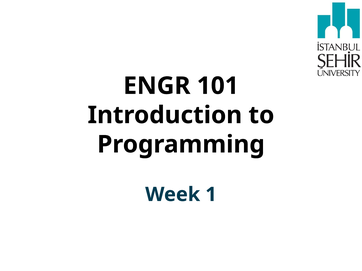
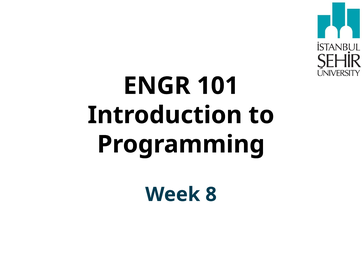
1: 1 -> 8 (211, 195)
